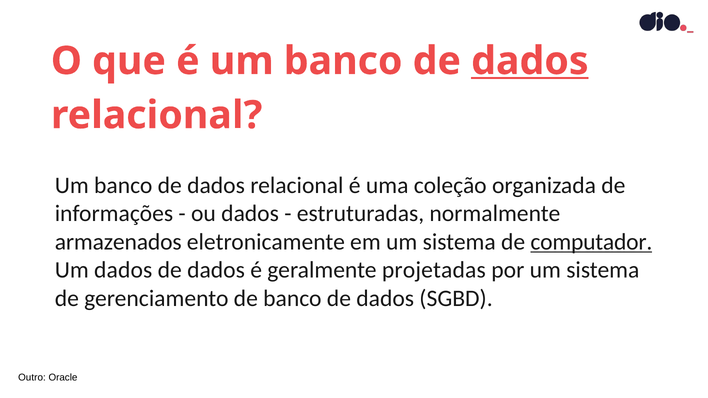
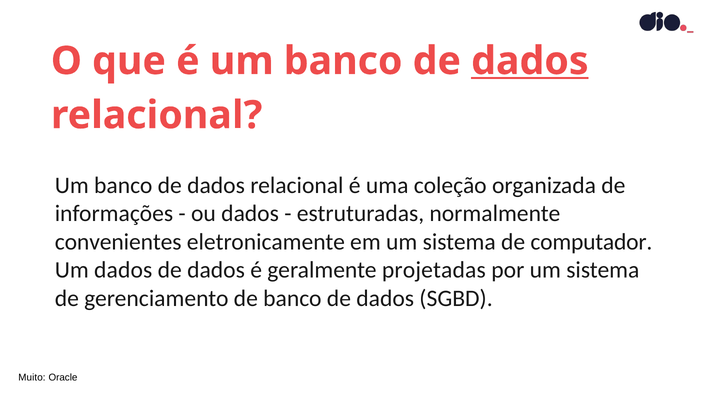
armazenados: armazenados -> convenientes (118, 242)
computador underline: present -> none (591, 242)
Outro: Outro -> Muito (32, 378)
